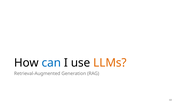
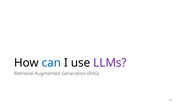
LLMs colour: orange -> purple (110, 63)
